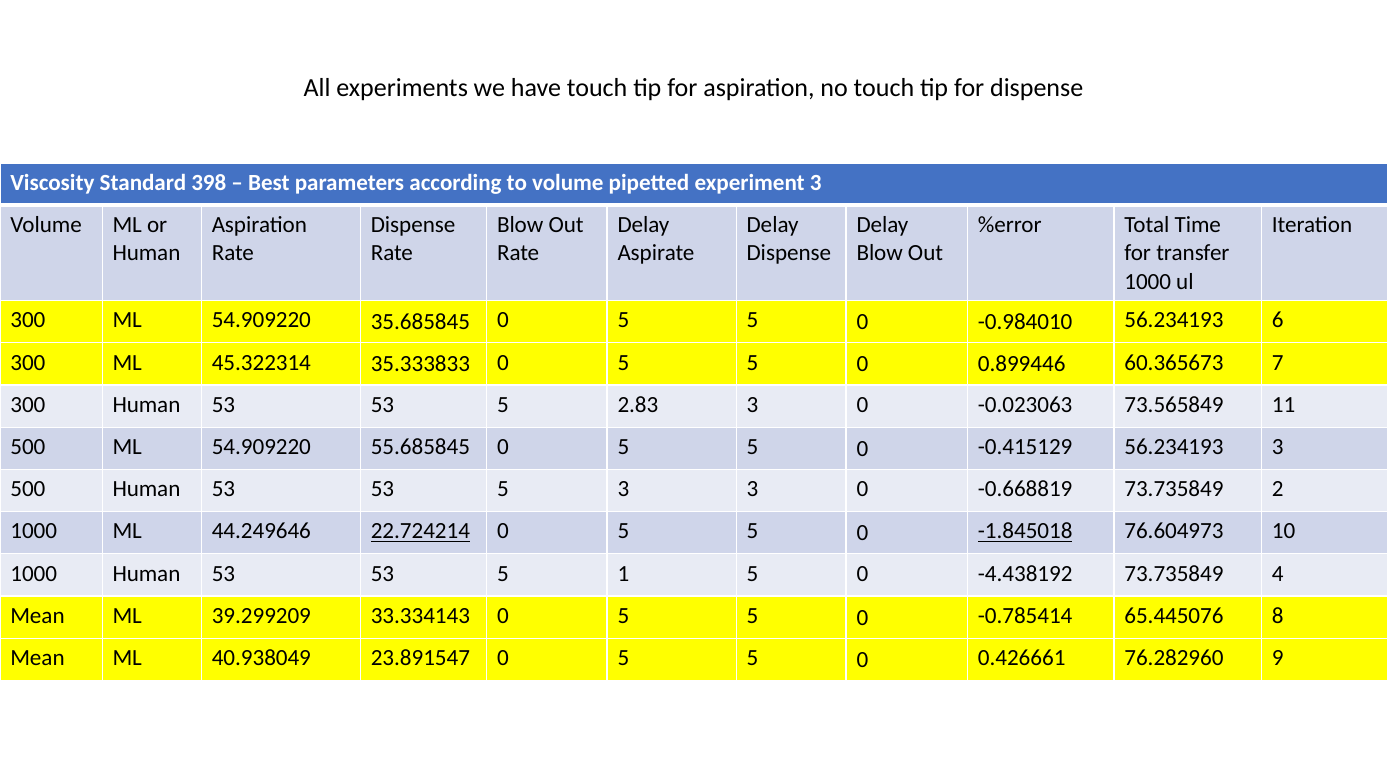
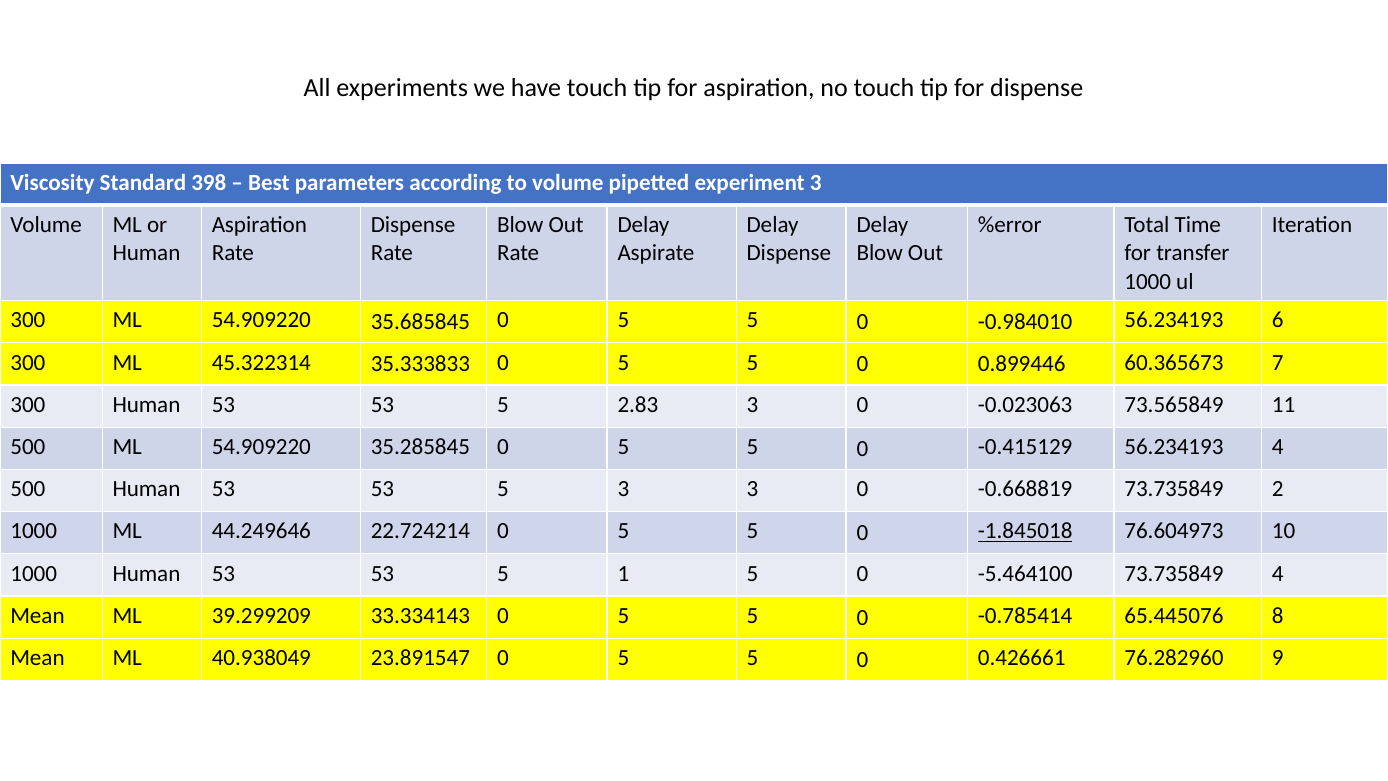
55.685845: 55.685845 -> 35.285845 (420, 447)
56.234193 3: 3 -> 4 (1278, 447)
22.724214 underline: present -> none (420, 531)
-4.438192: -4.438192 -> -5.464100 (1025, 573)
